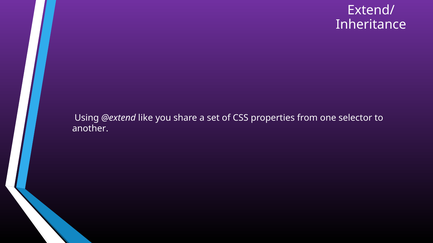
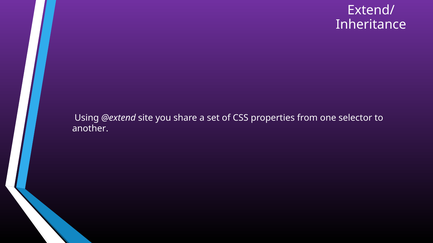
like: like -> site (146, 118)
